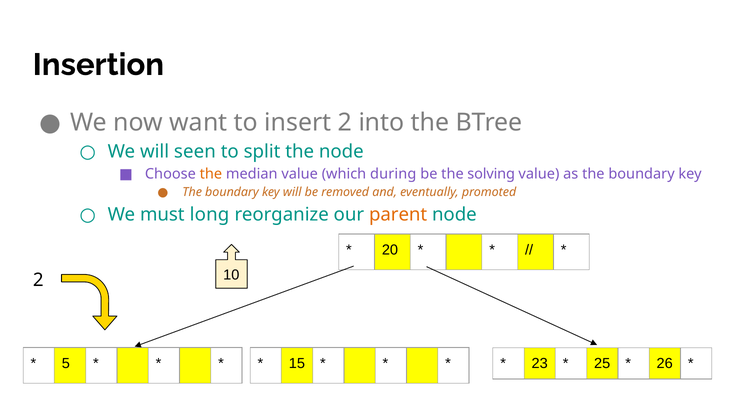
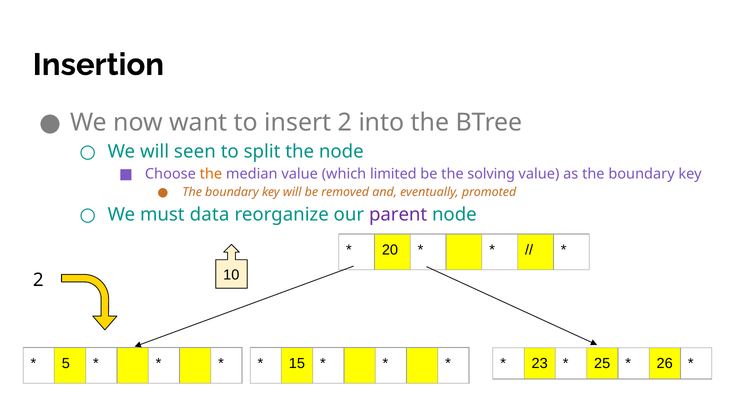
during: during -> limited (393, 174)
long: long -> data (210, 215)
parent colour: orange -> purple (398, 215)
